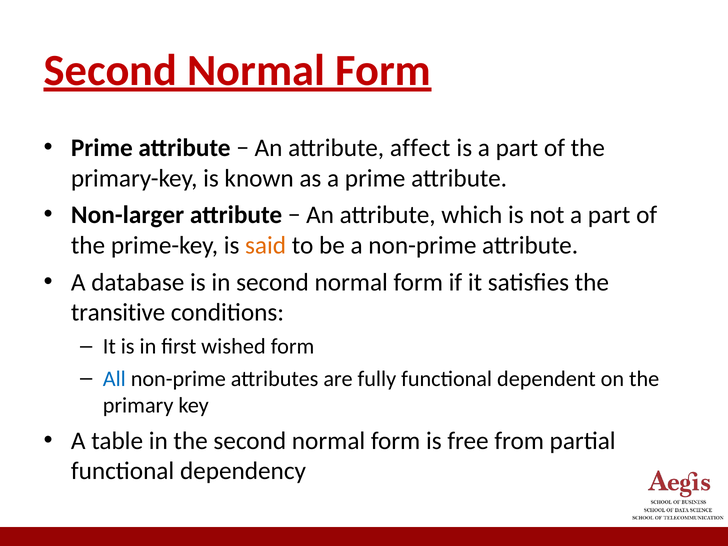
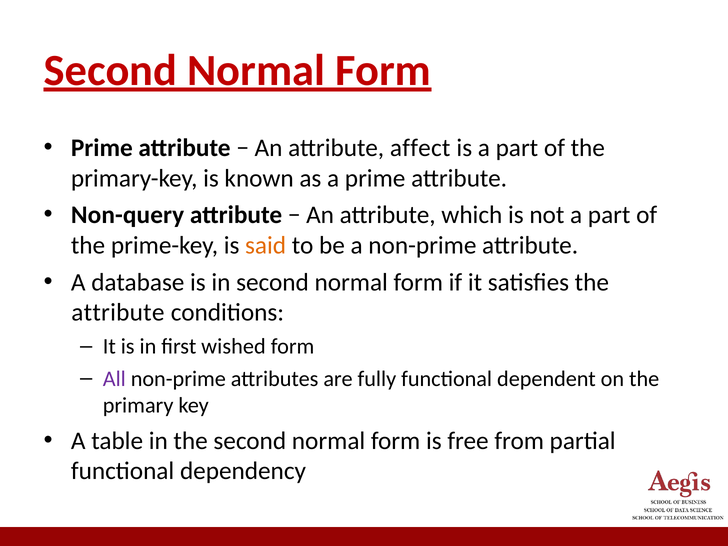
Non-larger: Non-larger -> Non-query (128, 215)
transitive: transitive -> attribute (118, 313)
All colour: blue -> purple (114, 379)
